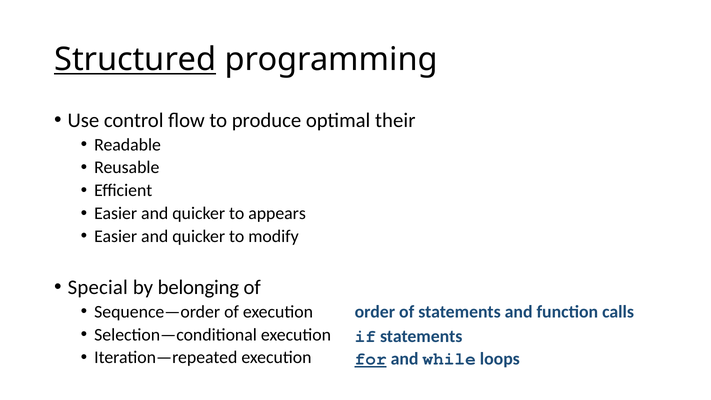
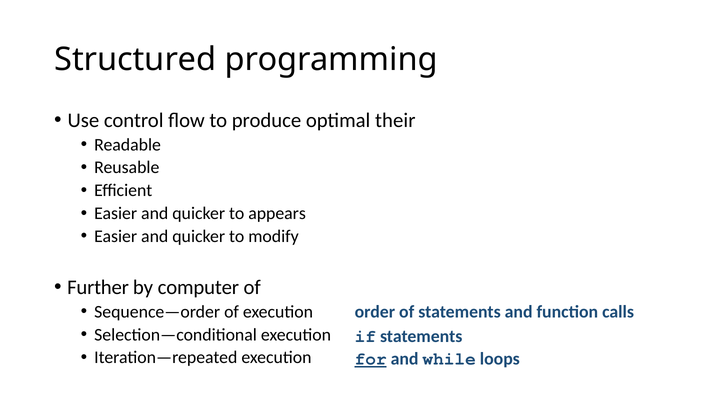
Structured underline: present -> none (135, 60)
Special: Special -> Further (98, 287)
belonging: belonging -> computer (198, 287)
